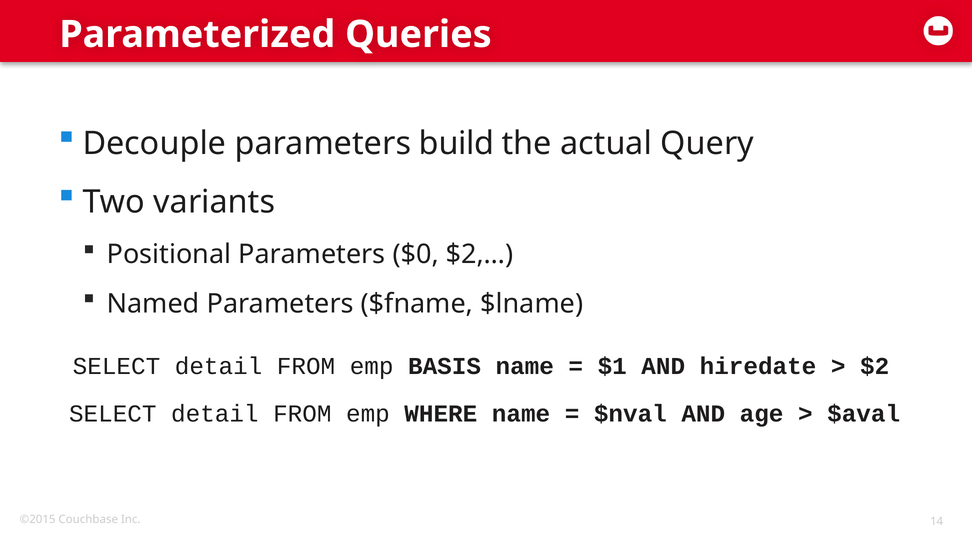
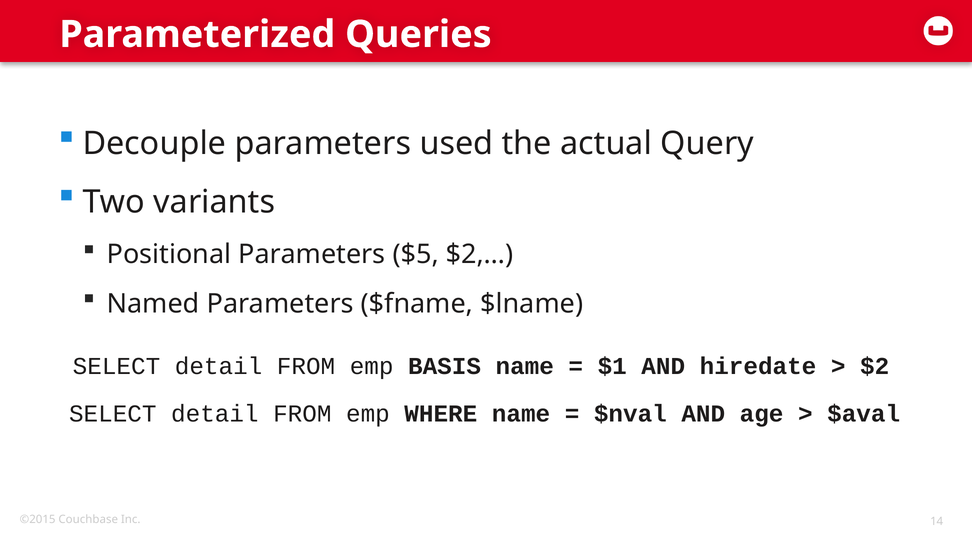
build: build -> used (456, 144)
$0: $0 -> $5 (416, 254)
